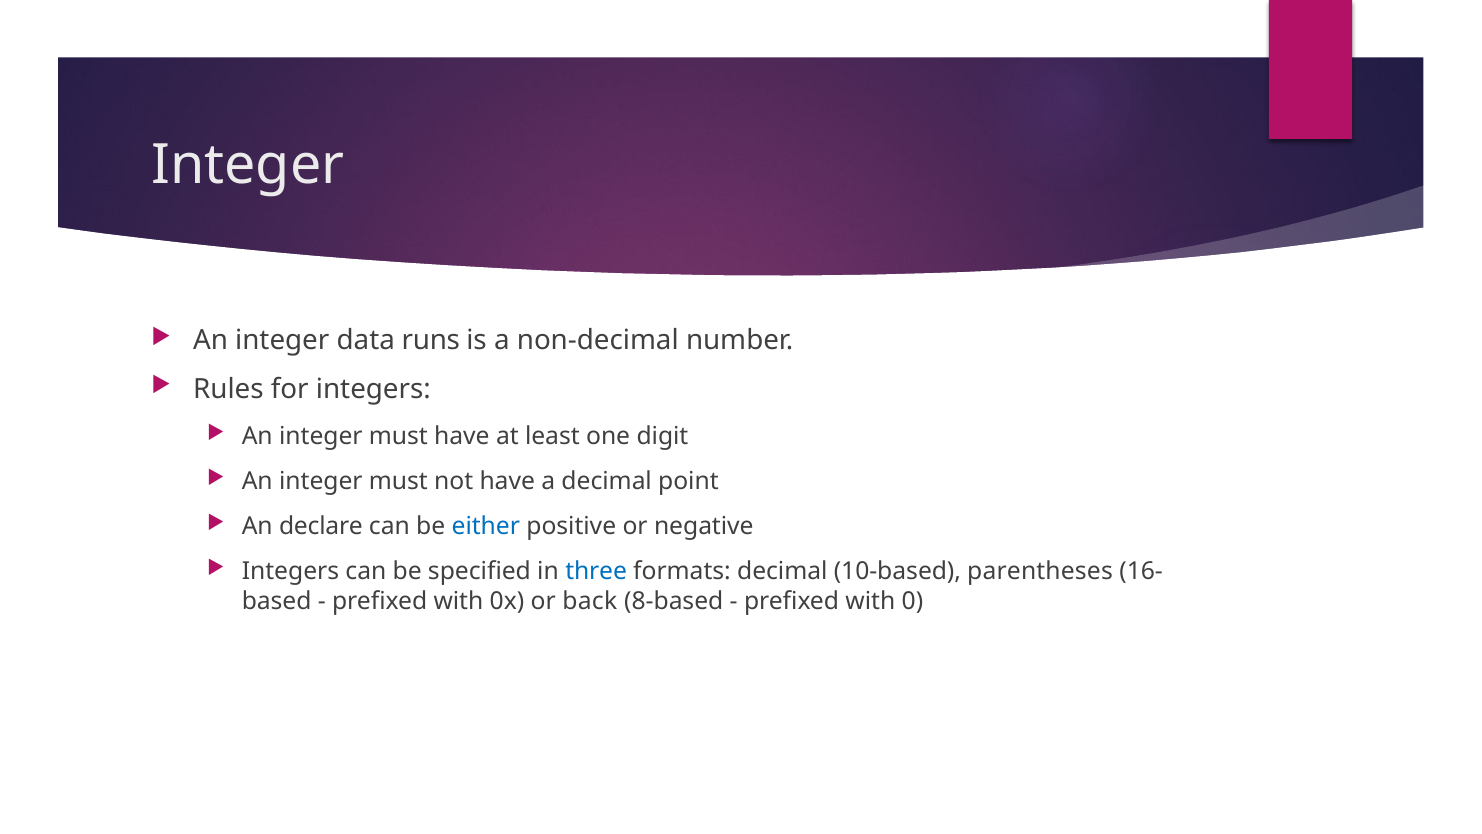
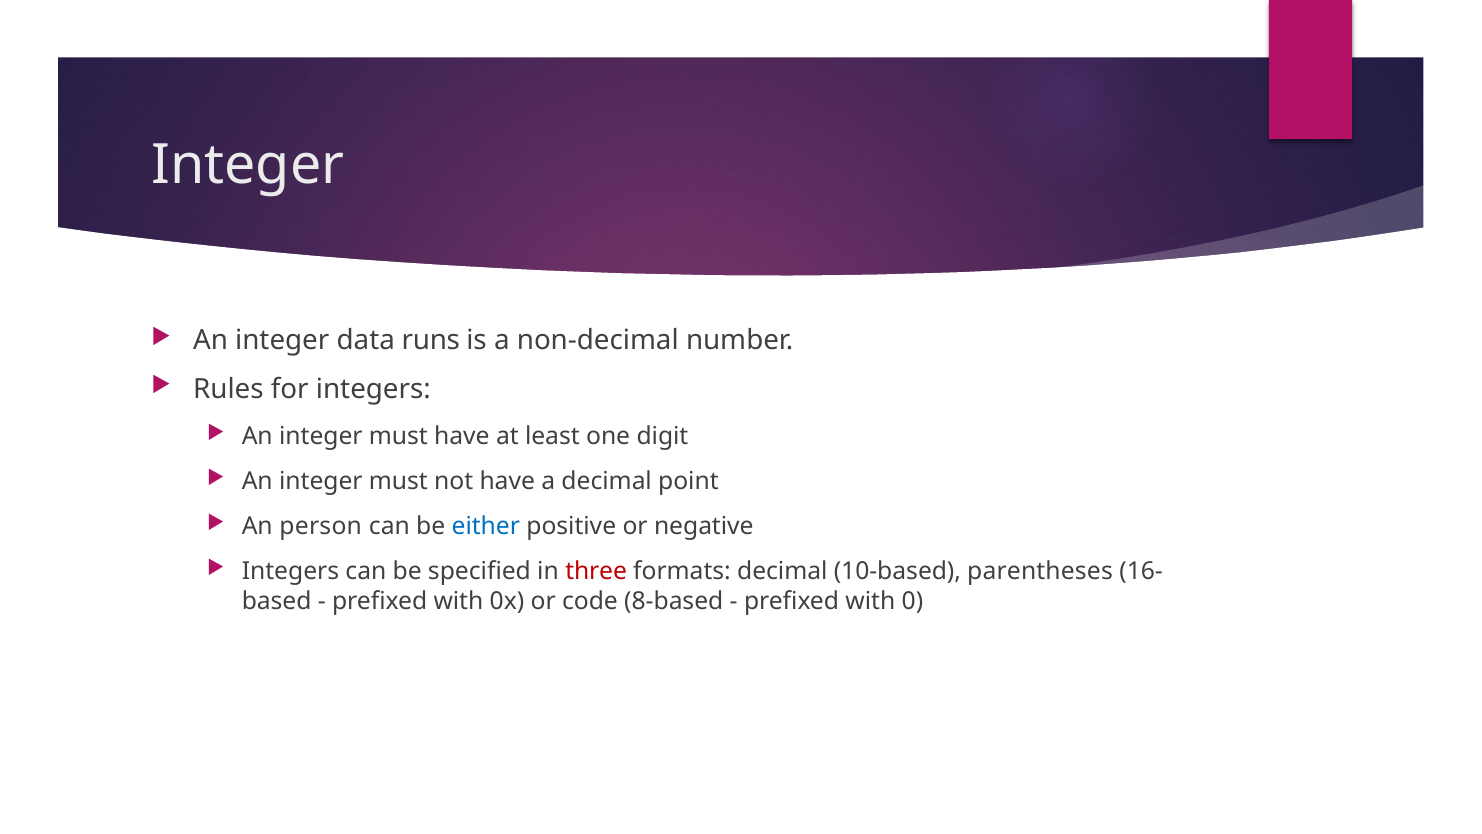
declare: declare -> person (321, 526)
three colour: blue -> red (596, 571)
back: back -> code (590, 601)
